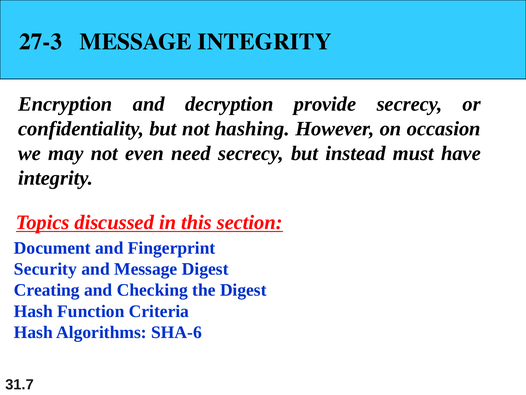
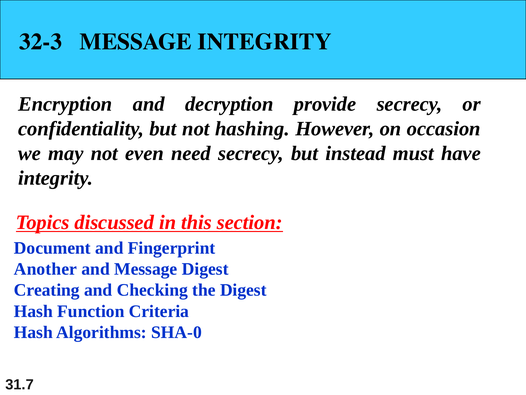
27-3: 27-3 -> 32-3 (41, 42)
Security: Security -> Another (45, 269)
SHA-6: SHA-6 -> SHA-0 (176, 332)
